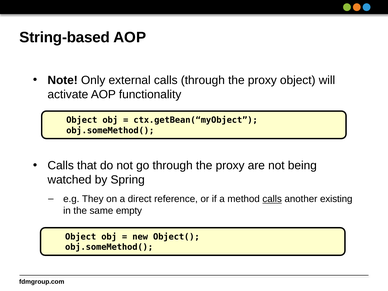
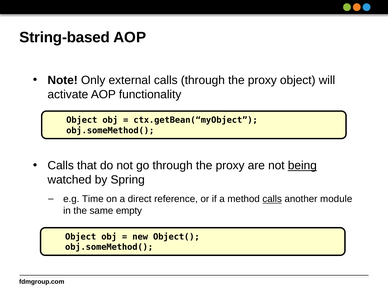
being underline: none -> present (302, 166)
They: They -> Time (93, 199)
existing: existing -> module (336, 199)
